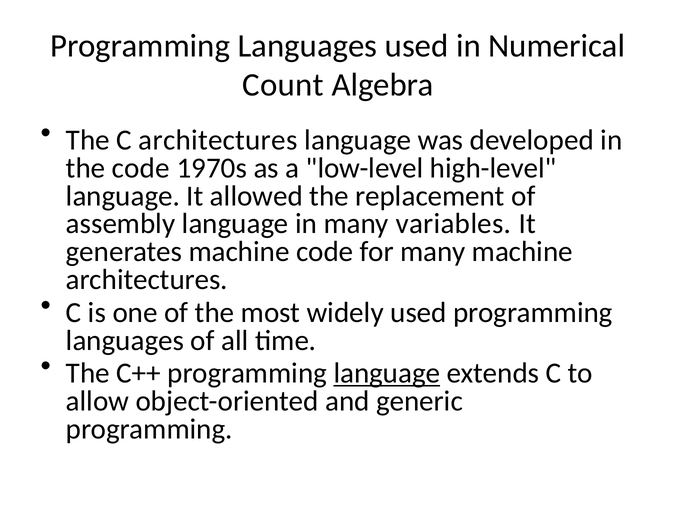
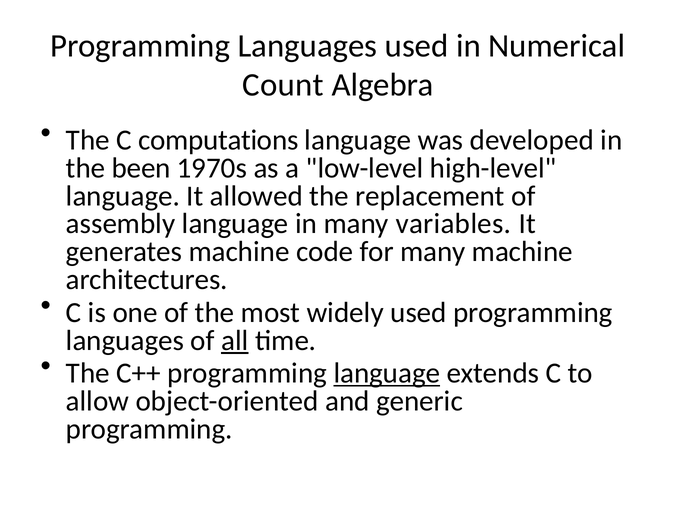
C architectures: architectures -> computations (218, 140)
the code: code -> been (141, 168)
all underline: none -> present (235, 340)
